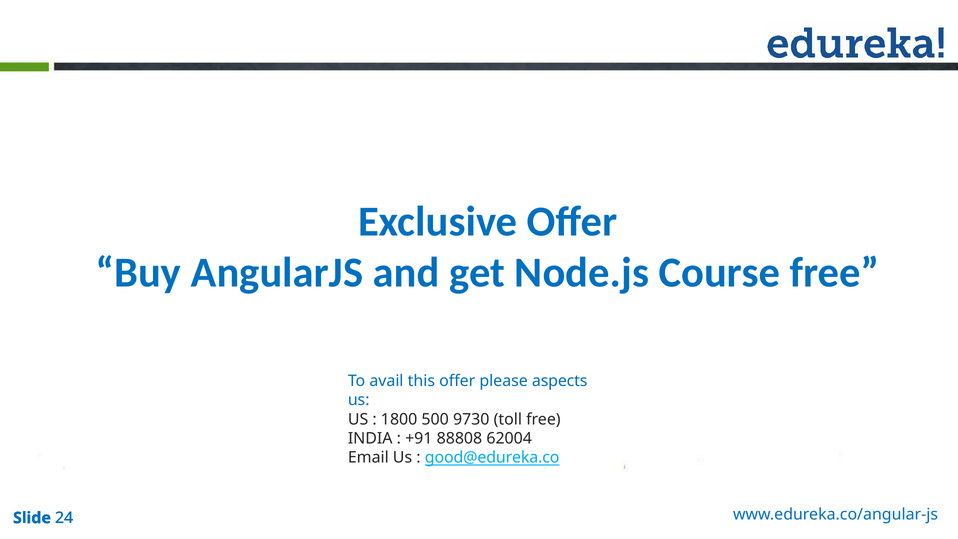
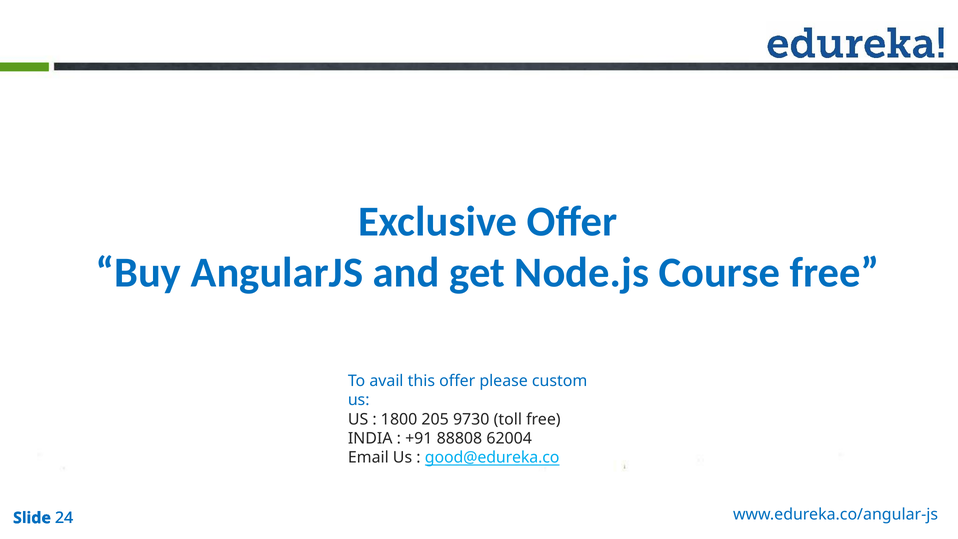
aspects: aspects -> custom (560, 381)
500: 500 -> 205 (435, 419)
